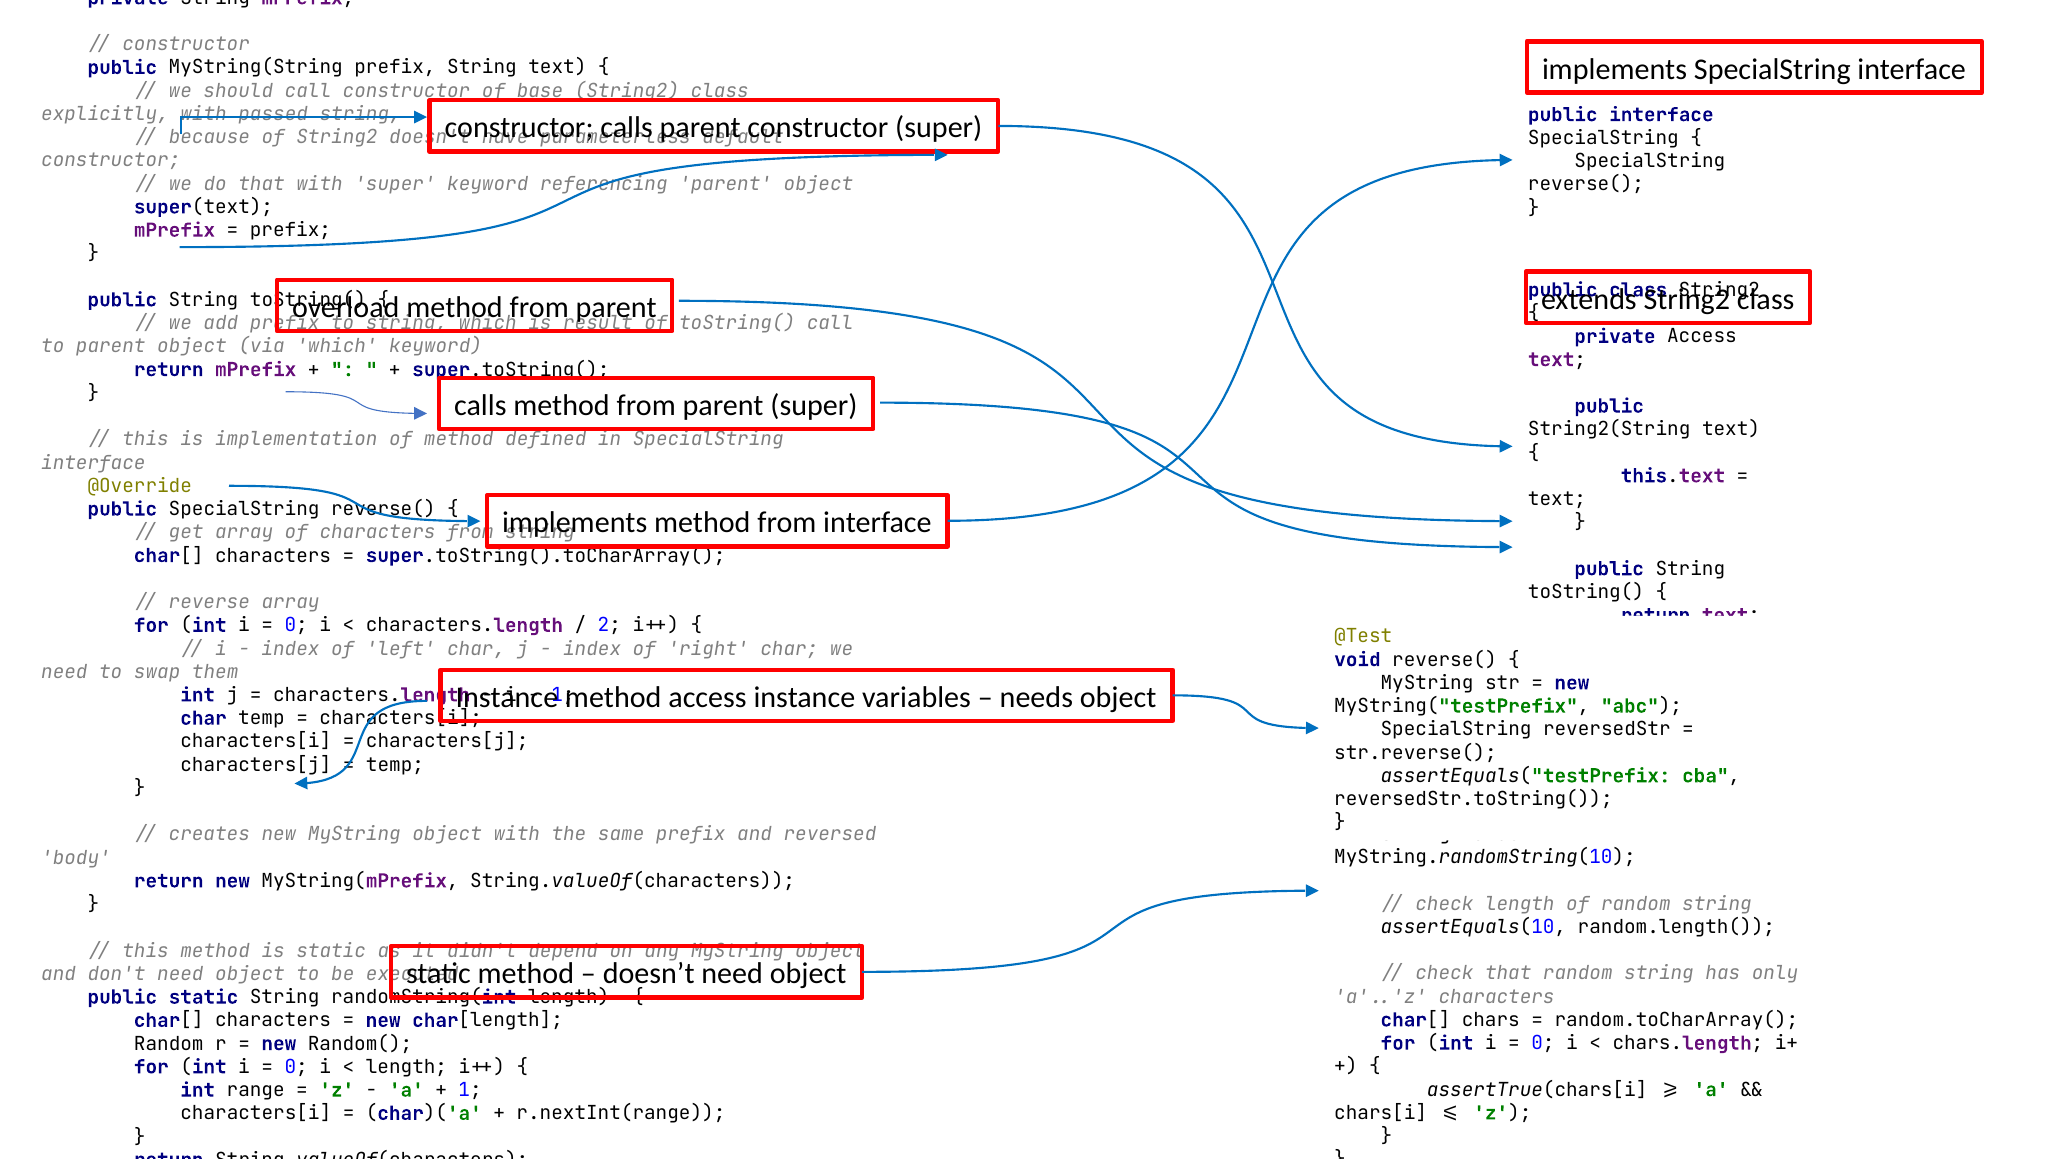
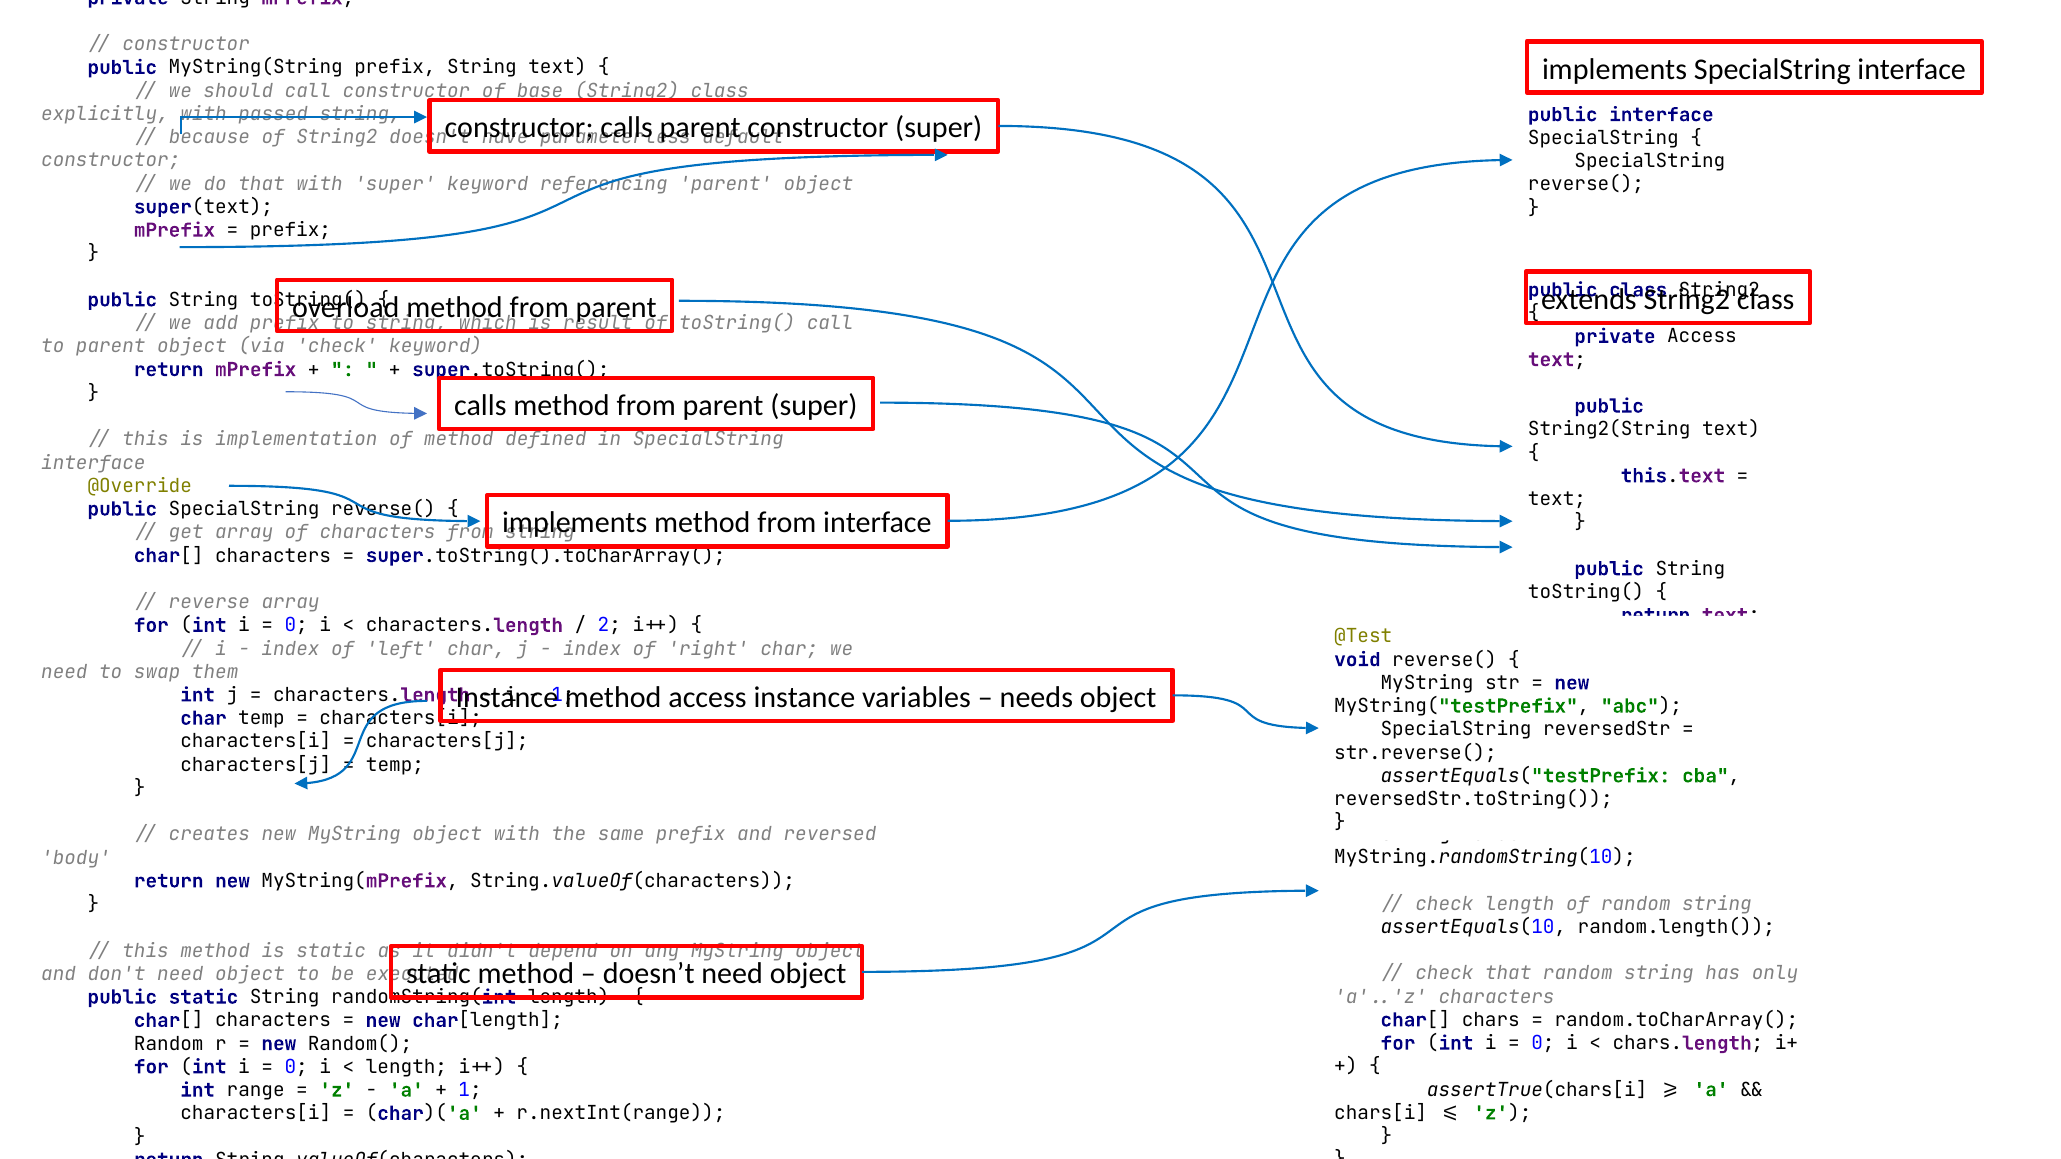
via which: which -> check (337, 347)
